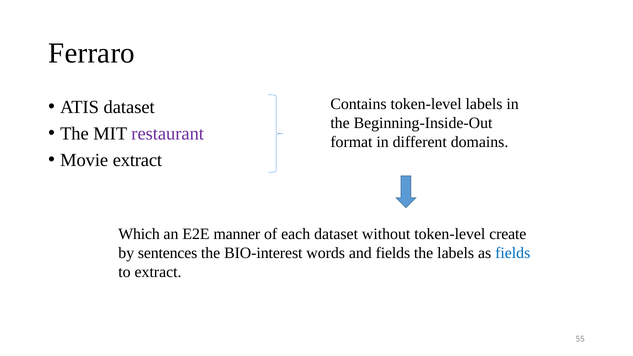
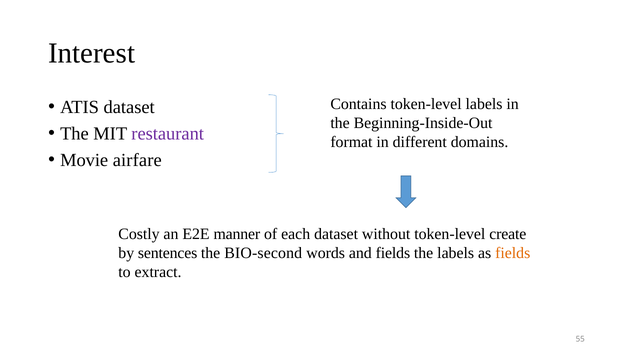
Ferraro: Ferraro -> Interest (92, 53)
Movie extract: extract -> airfare (137, 160)
Which: Which -> Costly (139, 234)
BIO-interest: BIO-interest -> BIO-second (263, 253)
fields colour: blue -> orange (513, 253)
